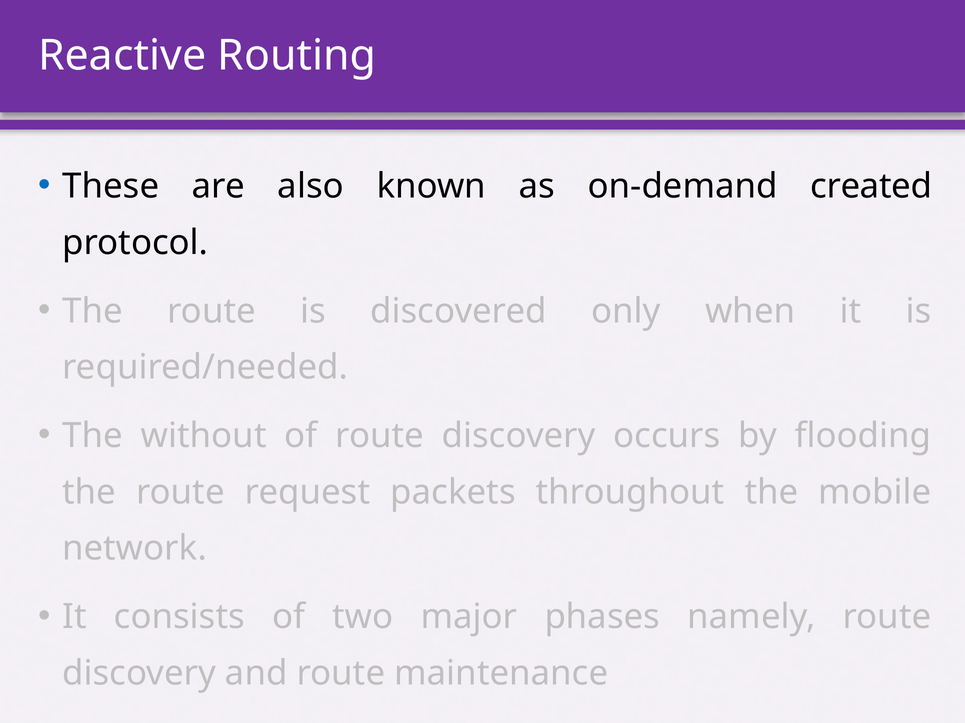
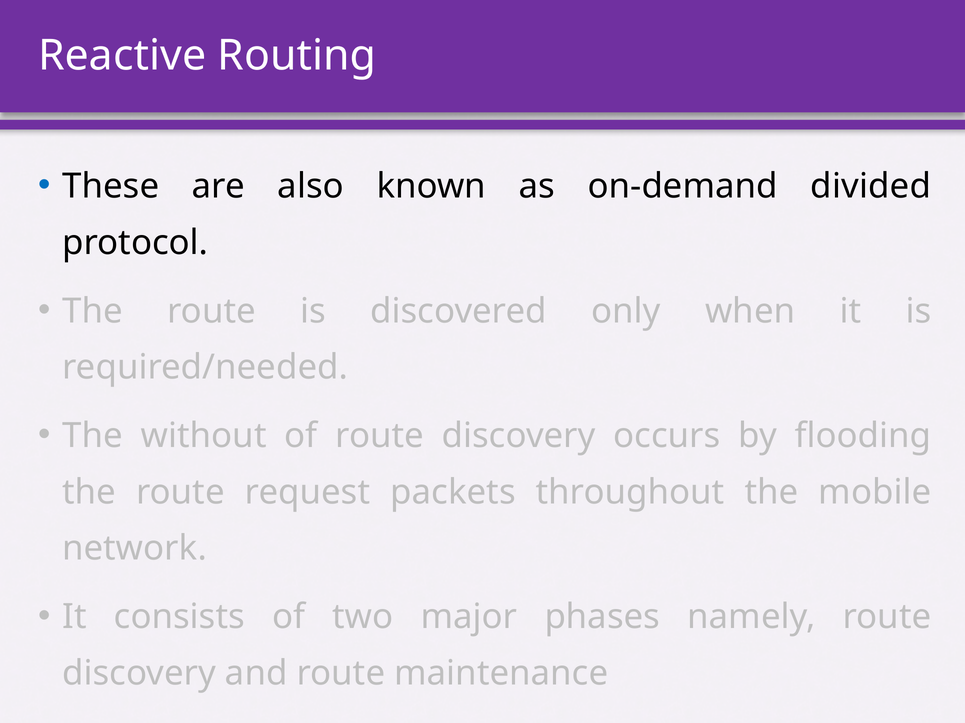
created: created -> divided (871, 186)
